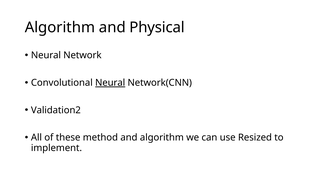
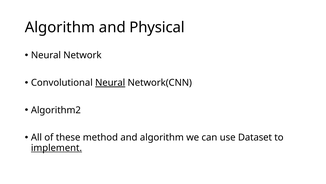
Validation2: Validation2 -> Algorithm2 (56, 110)
Resized: Resized -> Dataset (255, 137)
implement underline: none -> present (56, 147)
